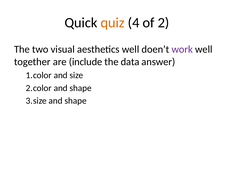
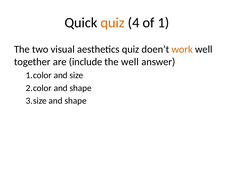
2: 2 -> 1 (164, 23)
aesthetics well: well -> quiz (131, 49)
work colour: purple -> orange (182, 49)
the data: data -> well (130, 62)
